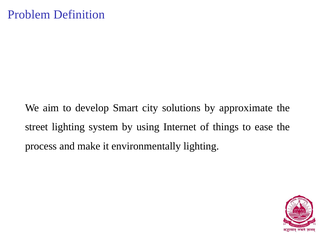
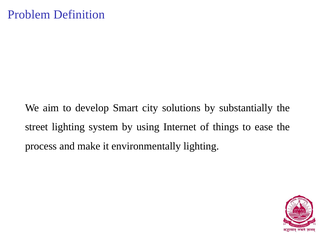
approximate: approximate -> substantially (246, 108)
